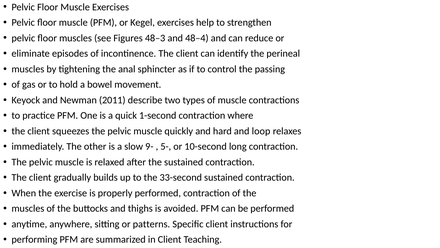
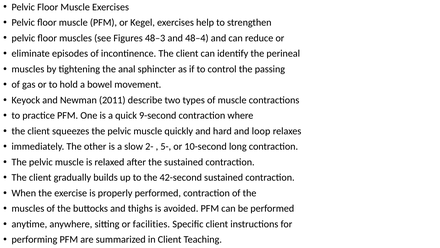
1-second: 1-second -> 9-second (158, 115)
9-: 9- -> 2- (149, 146)
33-second: 33-second -> 42-second (181, 177)
patterns: patterns -> facilities (151, 224)
